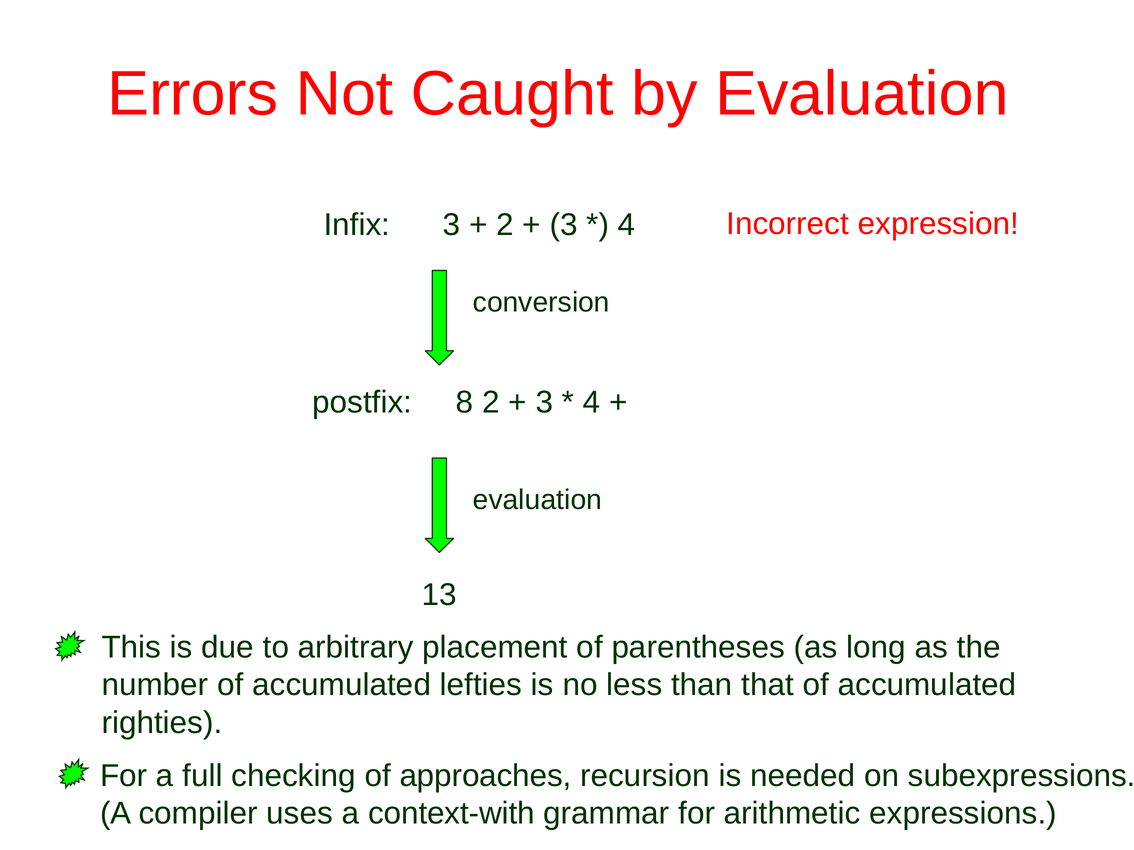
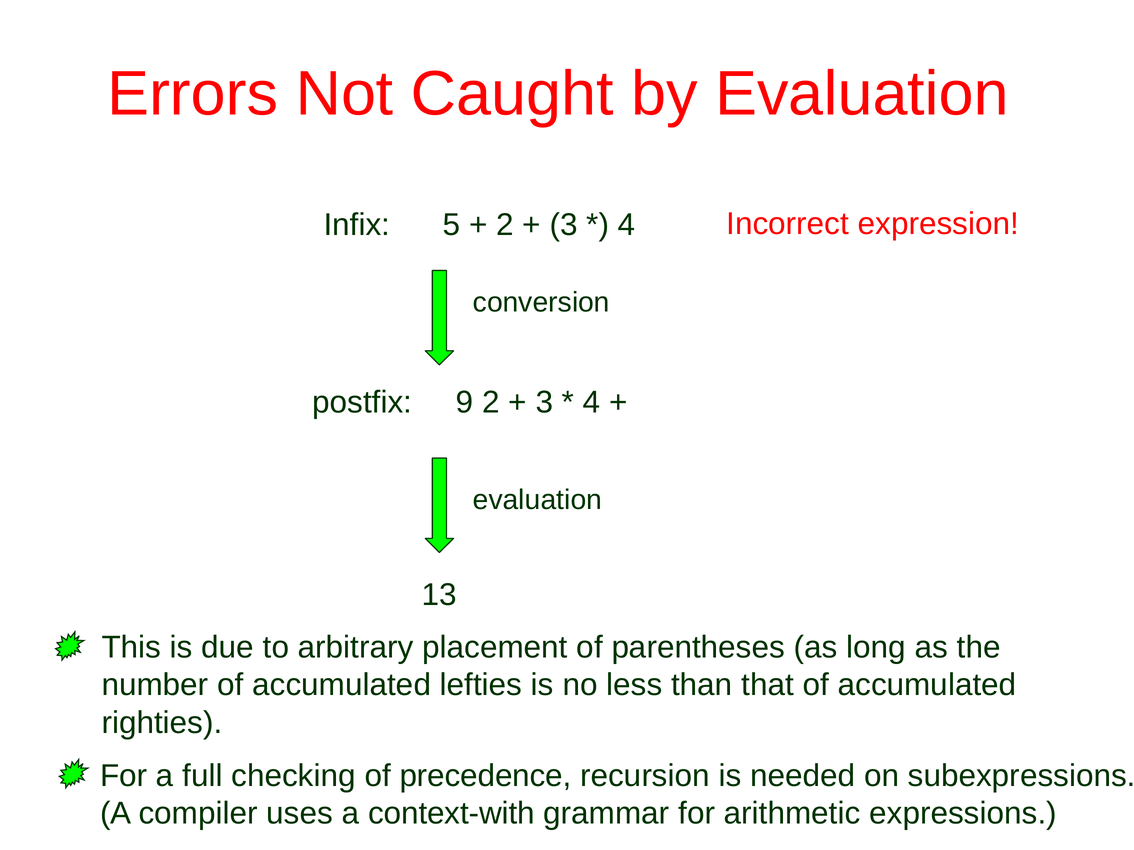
Infix 3: 3 -> 5 (451, 225)
8: 8 -> 9 (465, 402)
approaches: approaches -> precedence (486, 776)
